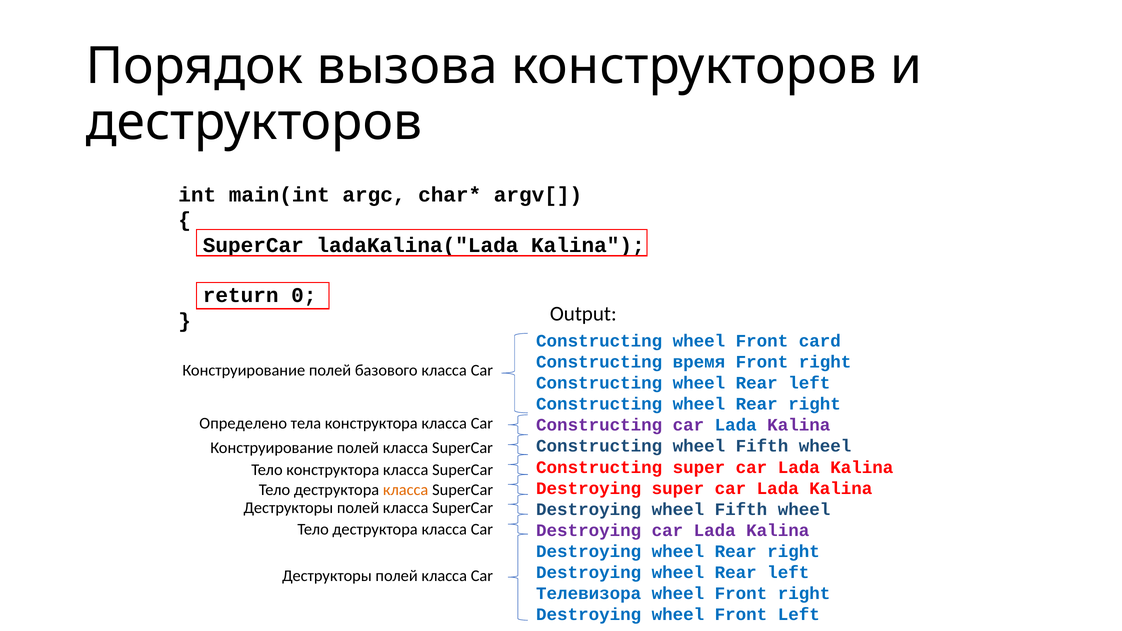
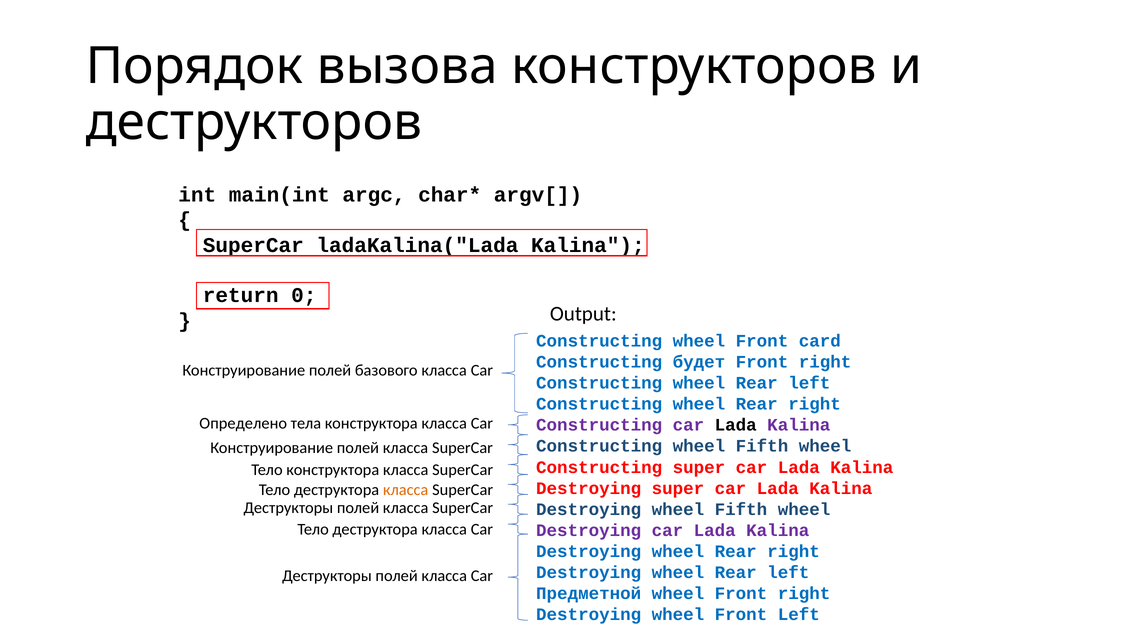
время: время -> будет (699, 362)
Lada colour: blue -> black (736, 425)
Телевизора: Телевизора -> Предметной (589, 594)
